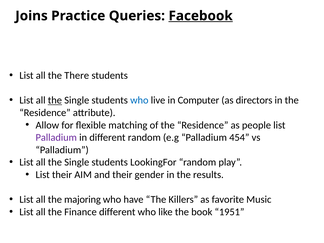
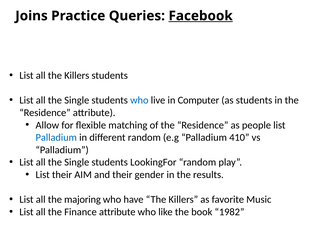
all the There: There -> Killers (77, 75)
the underline: present -> none (55, 100)
as directors: directors -> students (254, 100)
Palladium colour: purple -> blue (56, 138)
454: 454 -> 410 (239, 138)
Finance different: different -> attribute (117, 212)
1951: 1951 -> 1982 (229, 212)
